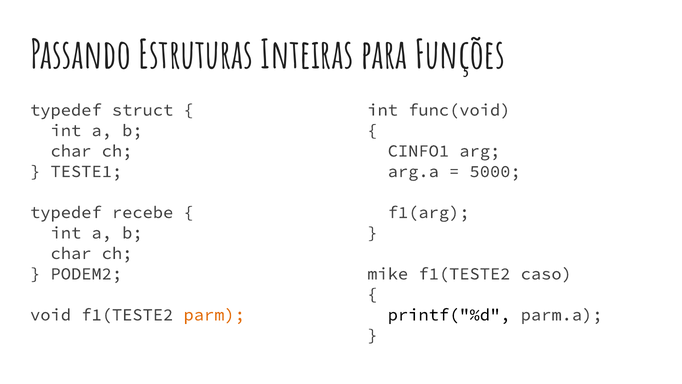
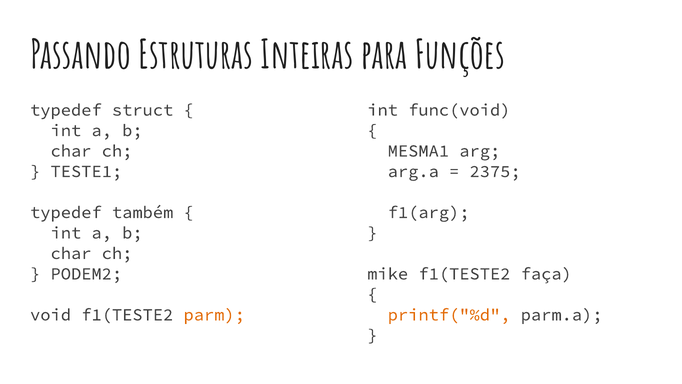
CINFO1: CINFO1 -> MESMA1 (418, 151)
5000: 5000 -> 2375 (495, 171)
recebe: recebe -> também (143, 212)
caso: caso -> faça (546, 274)
printf("%d colour: black -> orange (449, 314)
